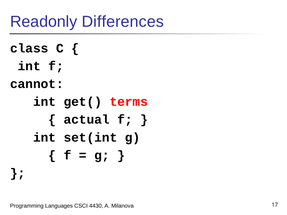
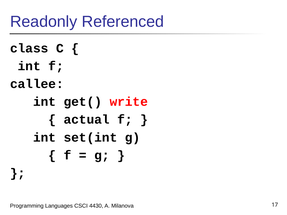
Differences: Differences -> Referenced (123, 22)
cannot: cannot -> callee (37, 84)
terms: terms -> write (129, 102)
